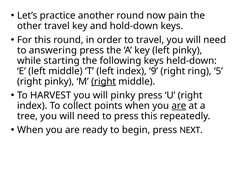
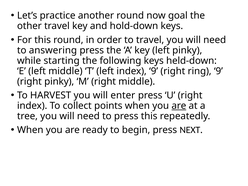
pain: pain -> goal (178, 16)
ring 5: 5 -> 9 (218, 71)
right underline: present -> none (104, 81)
will pinky: pinky -> enter (123, 95)
